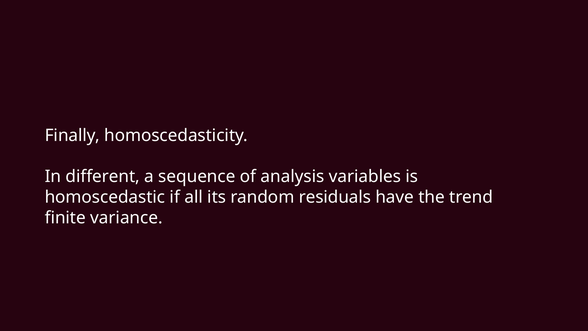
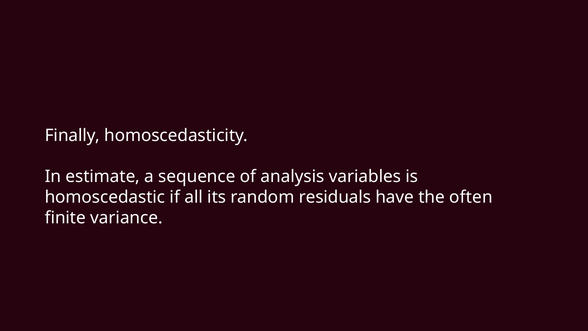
different: different -> estimate (103, 176)
trend: trend -> often (471, 197)
